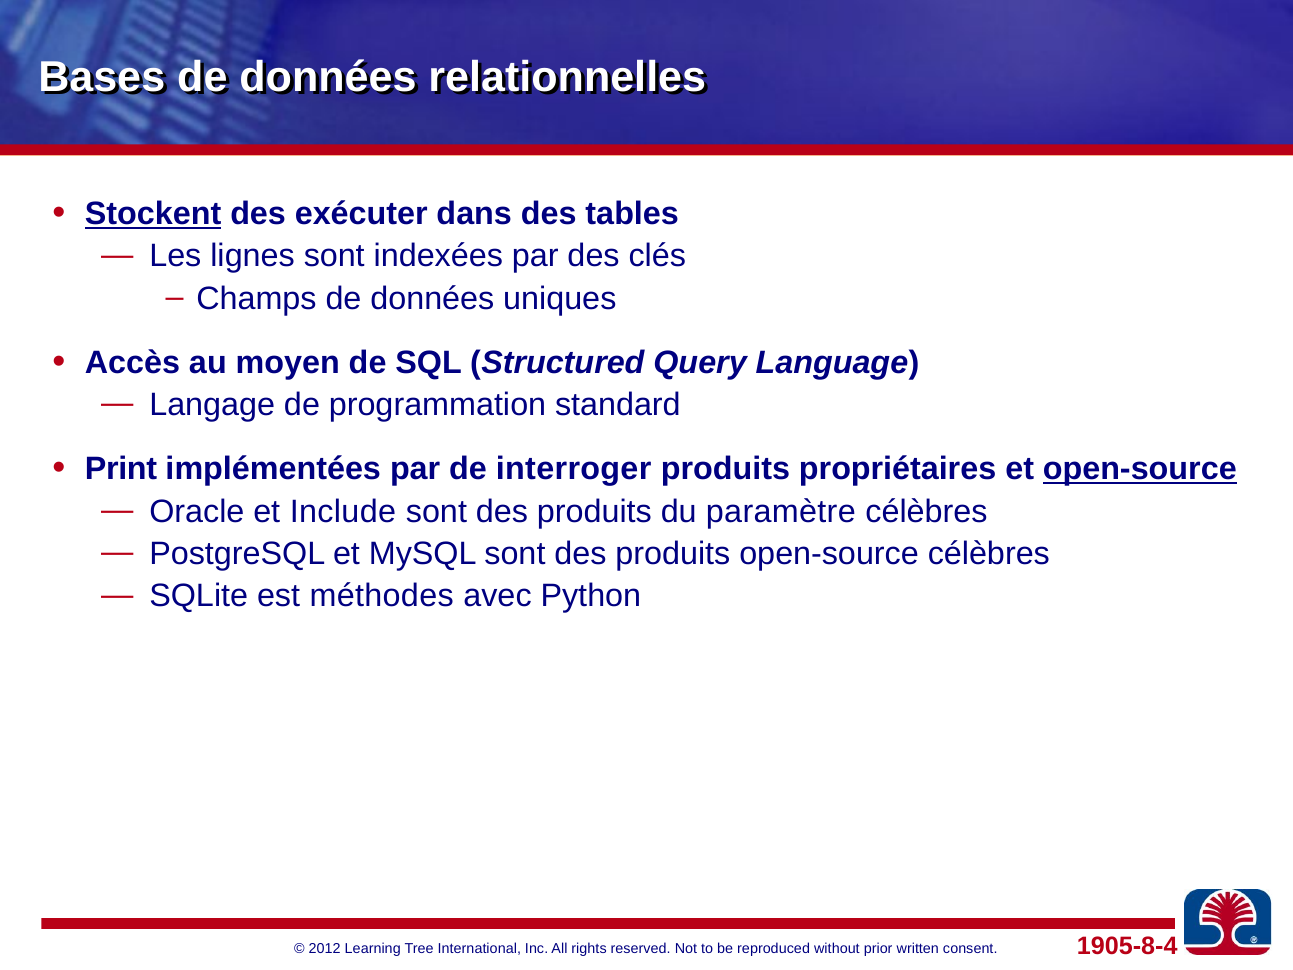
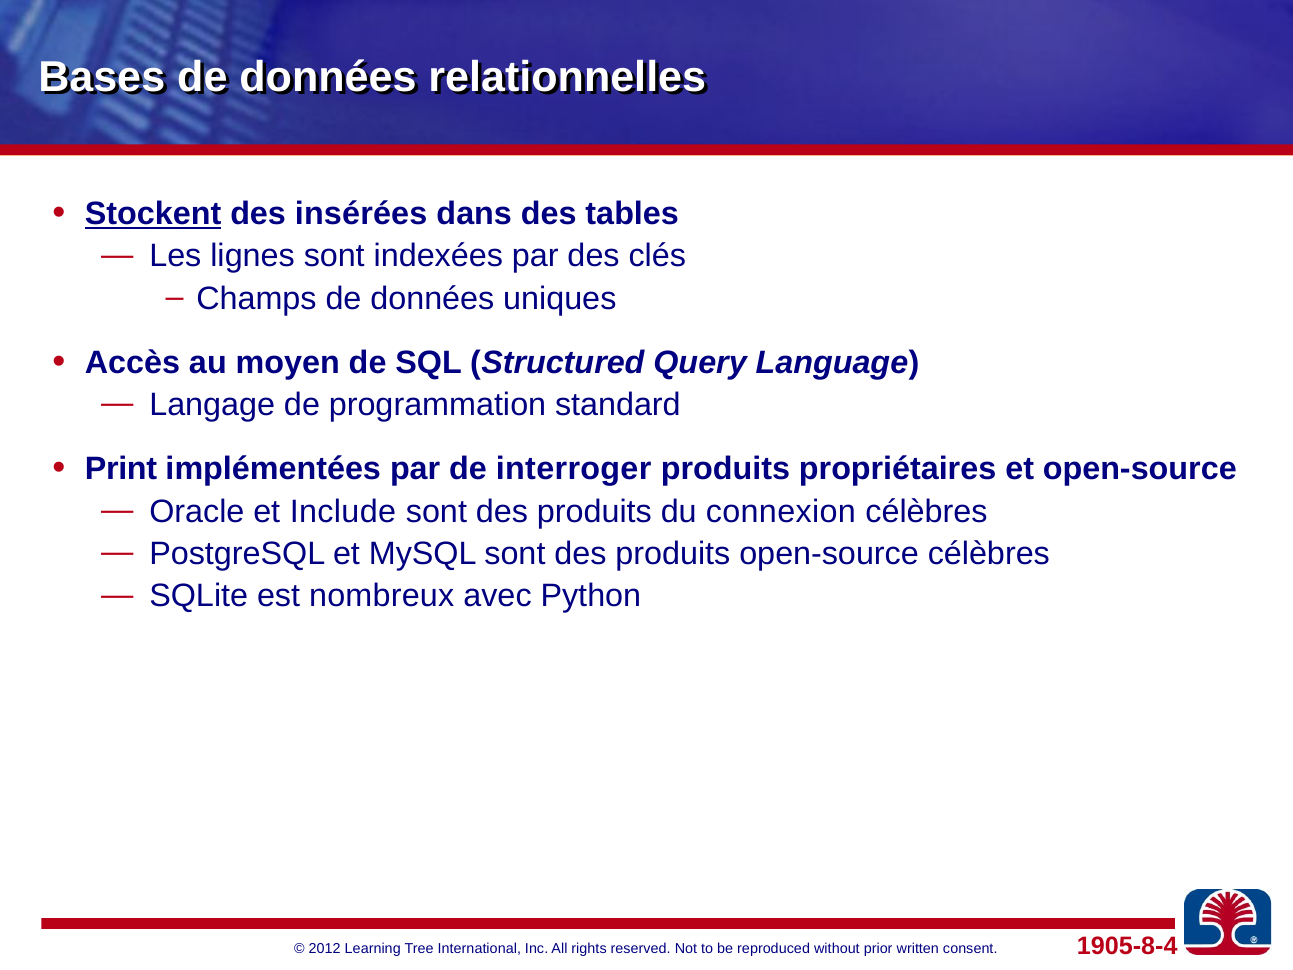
exécuter: exécuter -> insérées (361, 214)
open-source underline: present -> none (1140, 469)
paramètre: paramètre -> connexion (781, 511)
méthodes: méthodes -> nombreux (382, 596)
